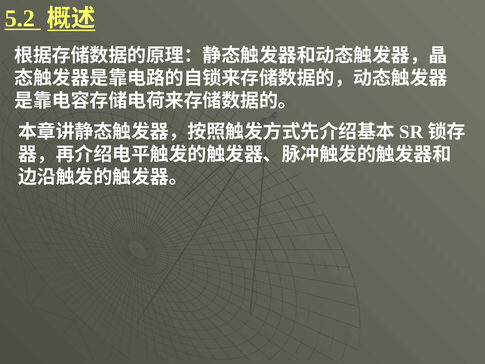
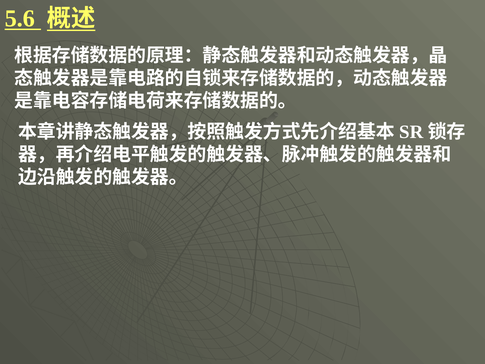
5.2: 5.2 -> 5.6 (20, 19)
